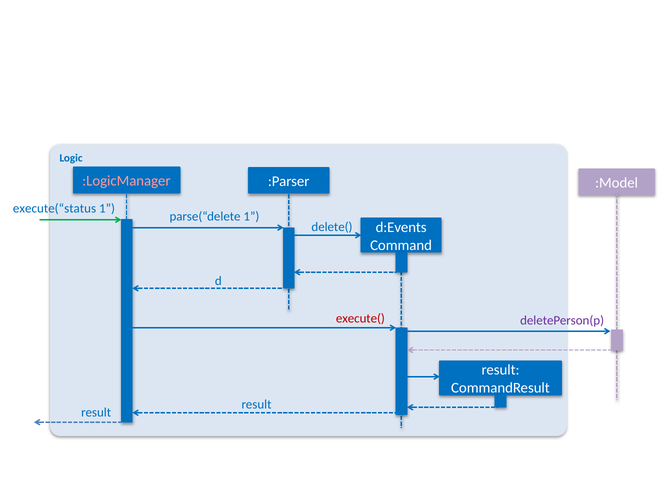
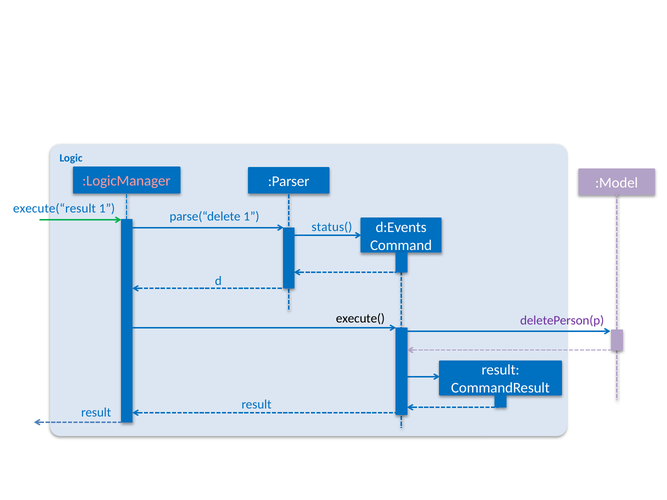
execute(“status: execute(“status -> execute(“result (55, 209)
delete(: delete( -> status( (332, 227)
execute( colour: red -> black (360, 319)
